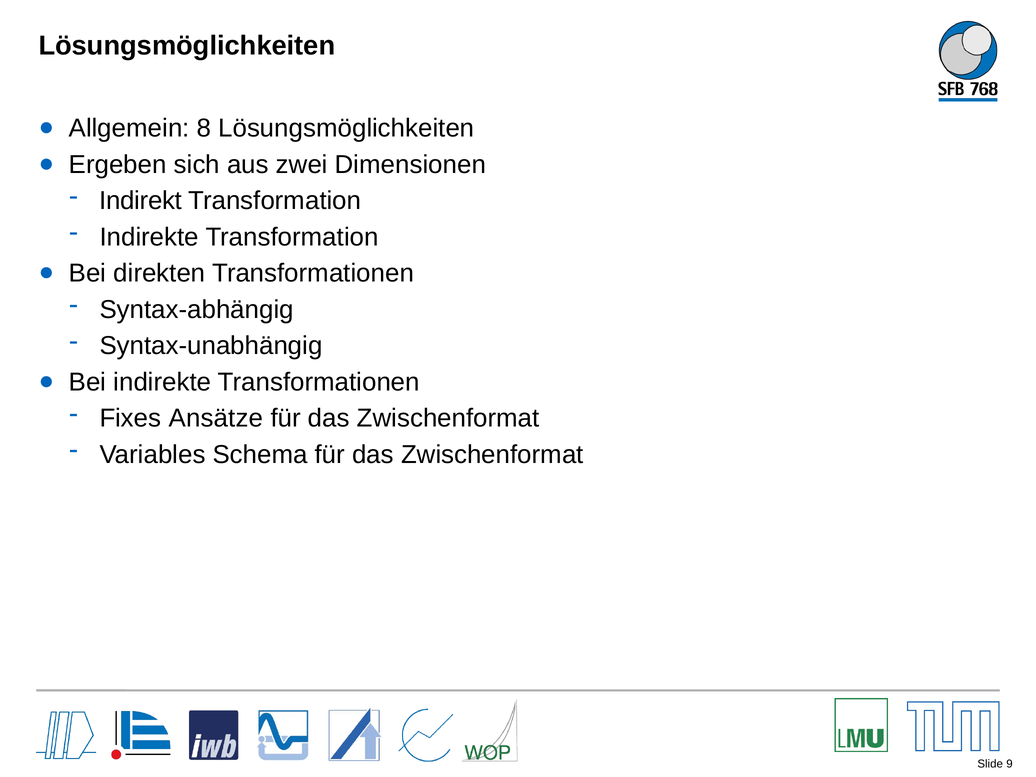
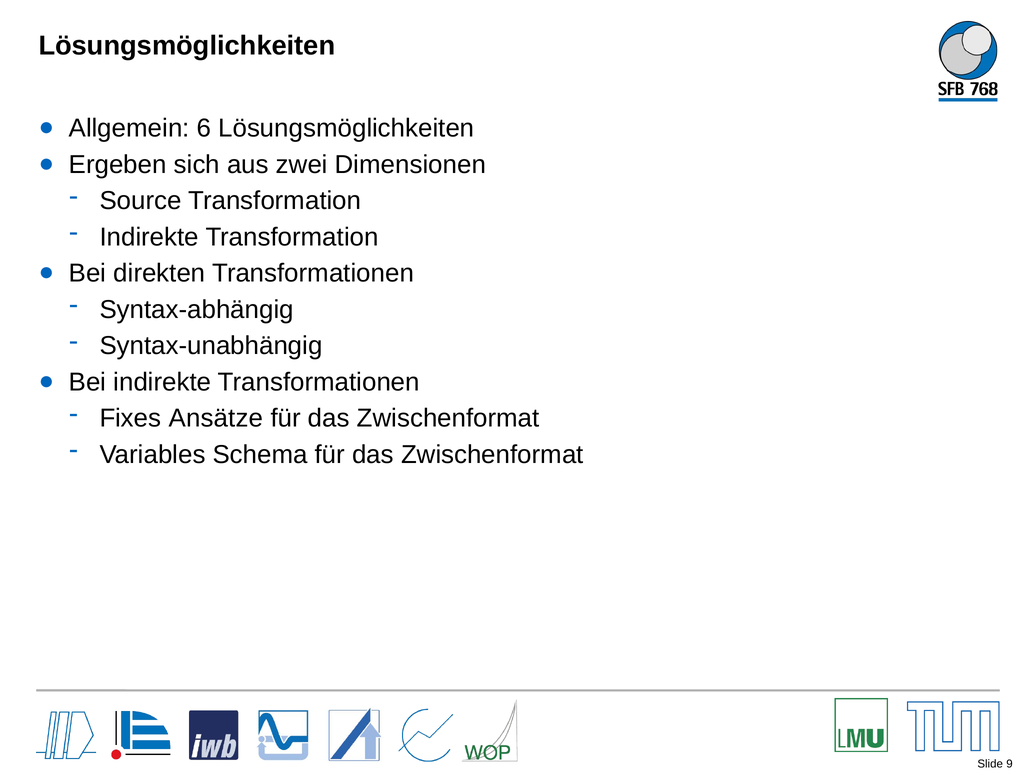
8: 8 -> 6 (204, 128)
Indirekt: Indirekt -> Source (141, 201)
